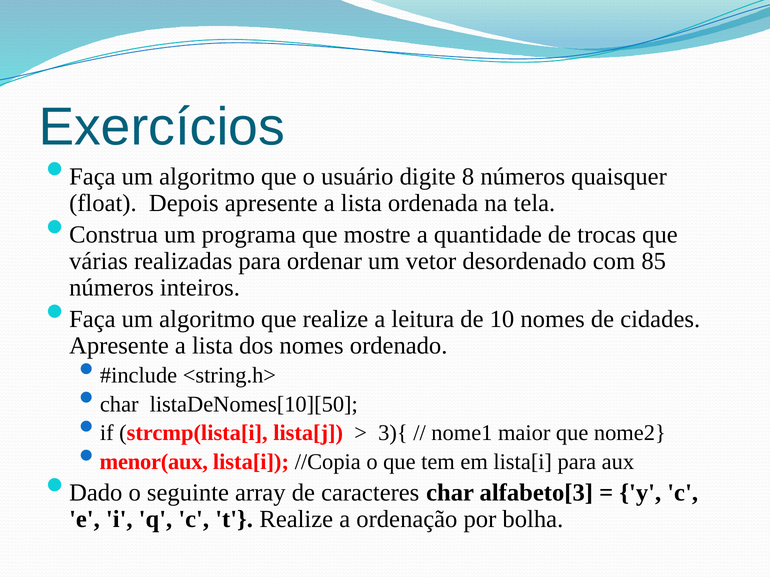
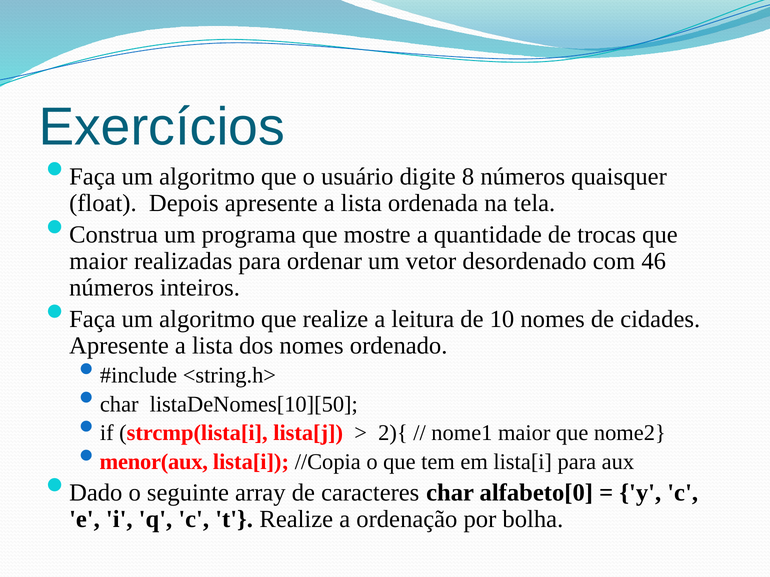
várias: várias -> maior (98, 261)
85: 85 -> 46 (654, 261)
3){: 3){ -> 2){ (393, 433)
alfabeto[3: alfabeto[3 -> alfabeto[0 (536, 493)
